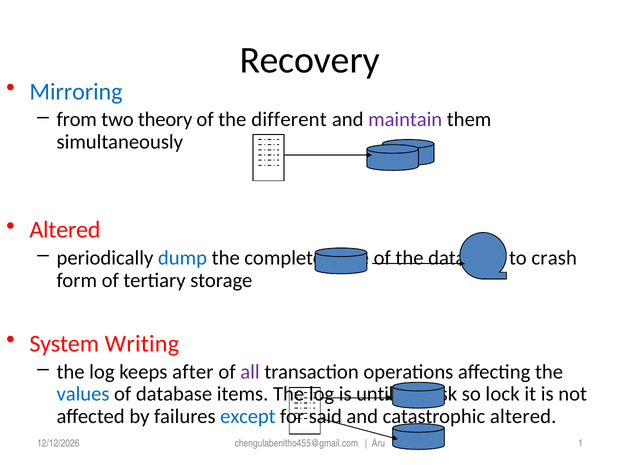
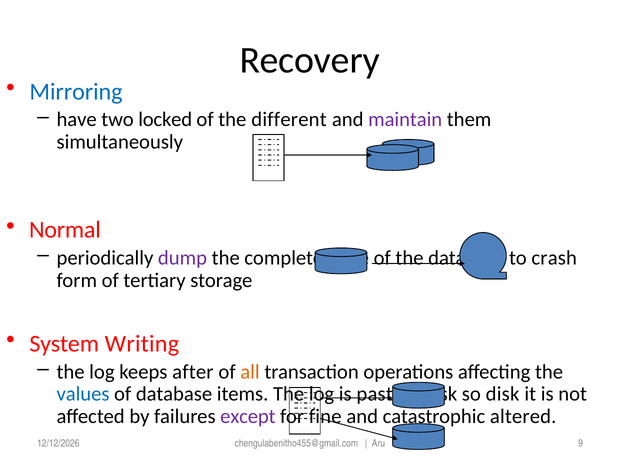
from: from -> have (77, 120)
theory: theory -> locked (165, 120)
Altered: Altered -> Normal (65, 230)
dump colour: blue -> purple (182, 258)
all colour: purple -> orange (250, 372)
until: until -> past (375, 394)
so lock: lock -> disk (503, 394)
except colour: blue -> purple (248, 416)
said: said -> fine (325, 416)
1: 1 -> 9 (580, 443)
